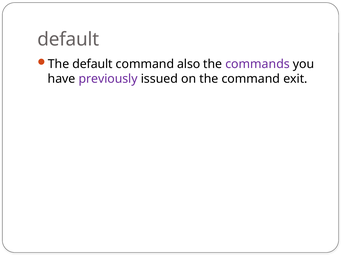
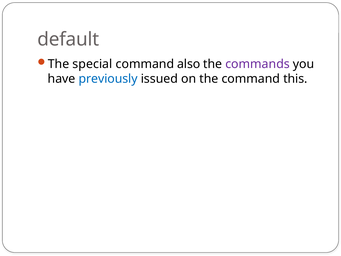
The default: default -> special (92, 64)
previously colour: purple -> blue (108, 79)
exit: exit -> this (295, 79)
